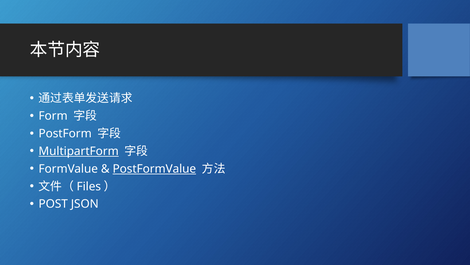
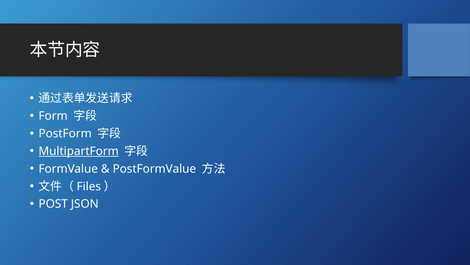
PostFormValue underline: present -> none (154, 168)
